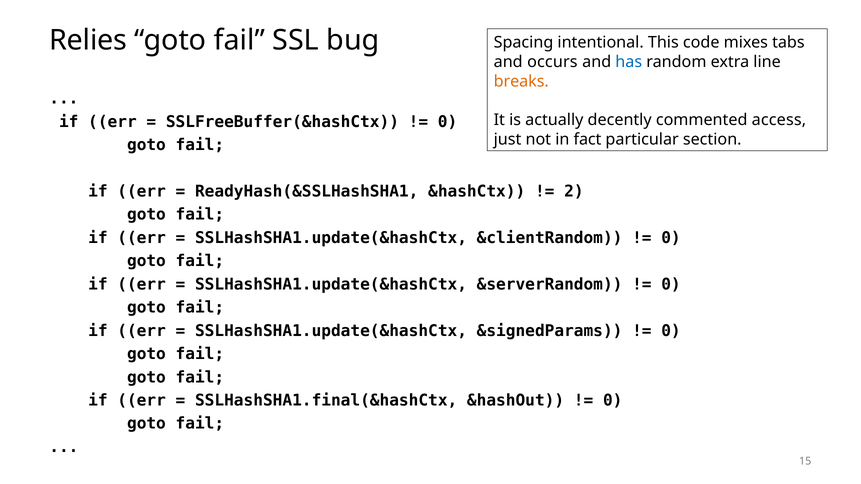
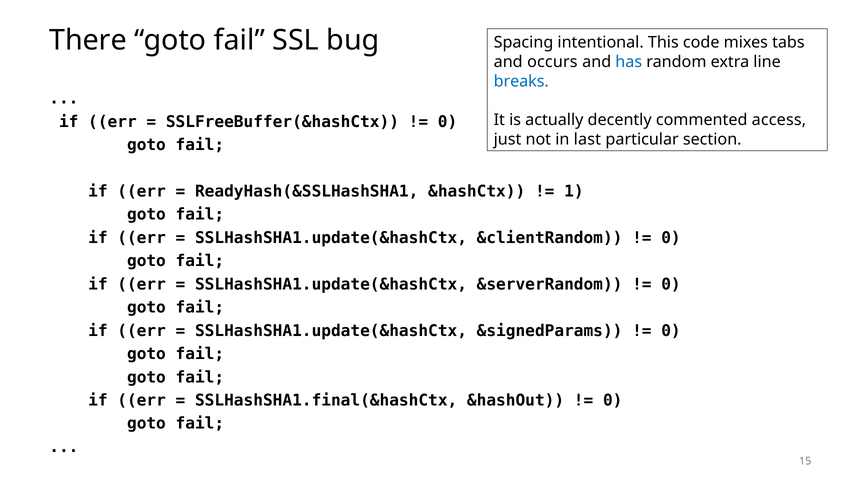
Relies: Relies -> There (88, 40)
breaks colour: orange -> blue (521, 81)
fact: fact -> last (587, 139)
2: 2 -> 1 (574, 192)
